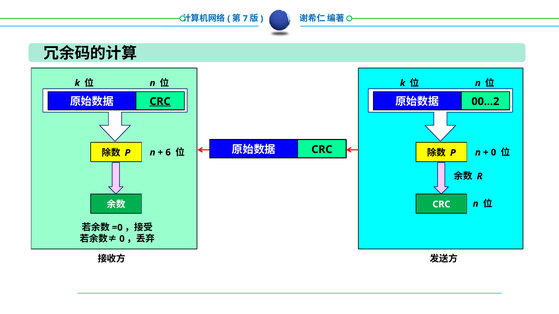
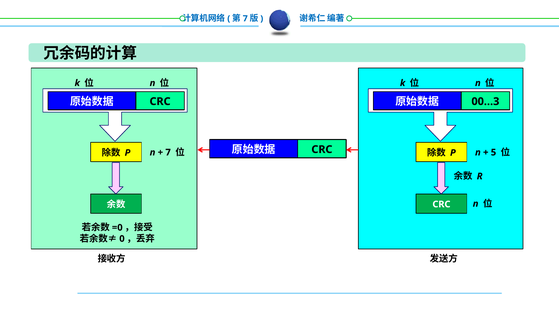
CRC underline: present -> none (160, 102)
00…2: 00…2 -> 00…3 (485, 102)
6: 6 -> 7 (168, 153)
0: 0 -> 5 (493, 153)
